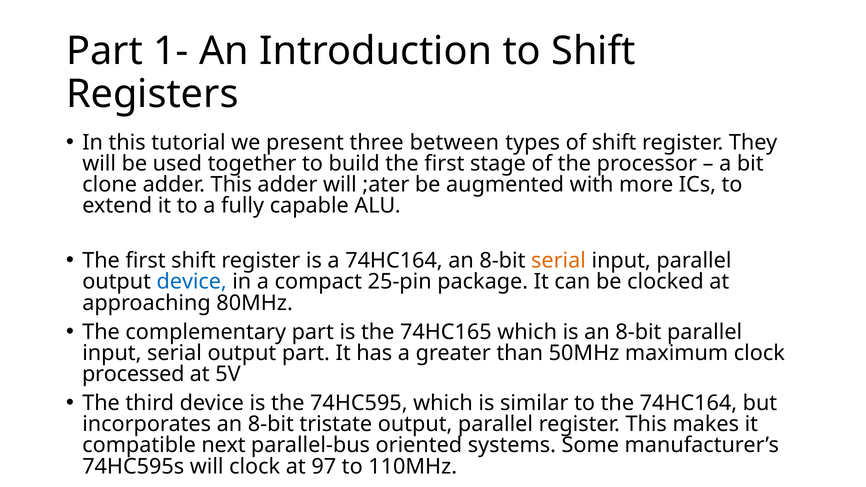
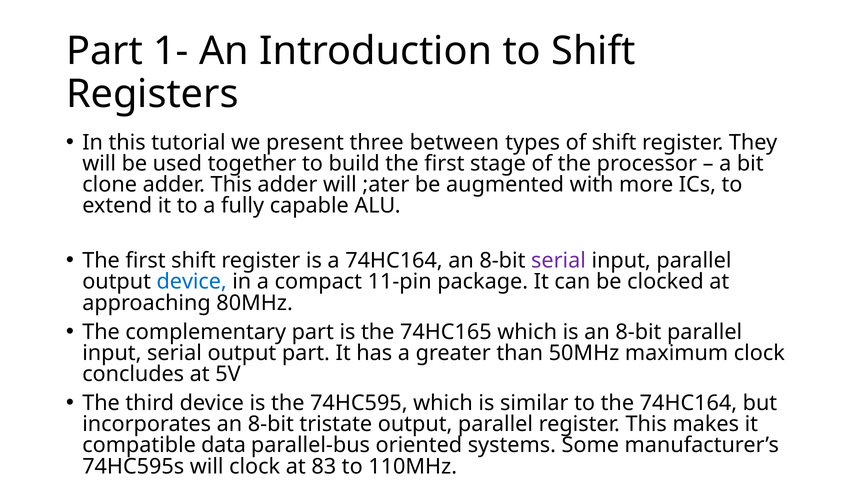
serial colour: orange -> purple (558, 261)
25-pin: 25-pin -> 11-pin (400, 282)
processed: processed -> concludes (133, 374)
next: next -> data (224, 445)
97: 97 -> 83 (324, 466)
